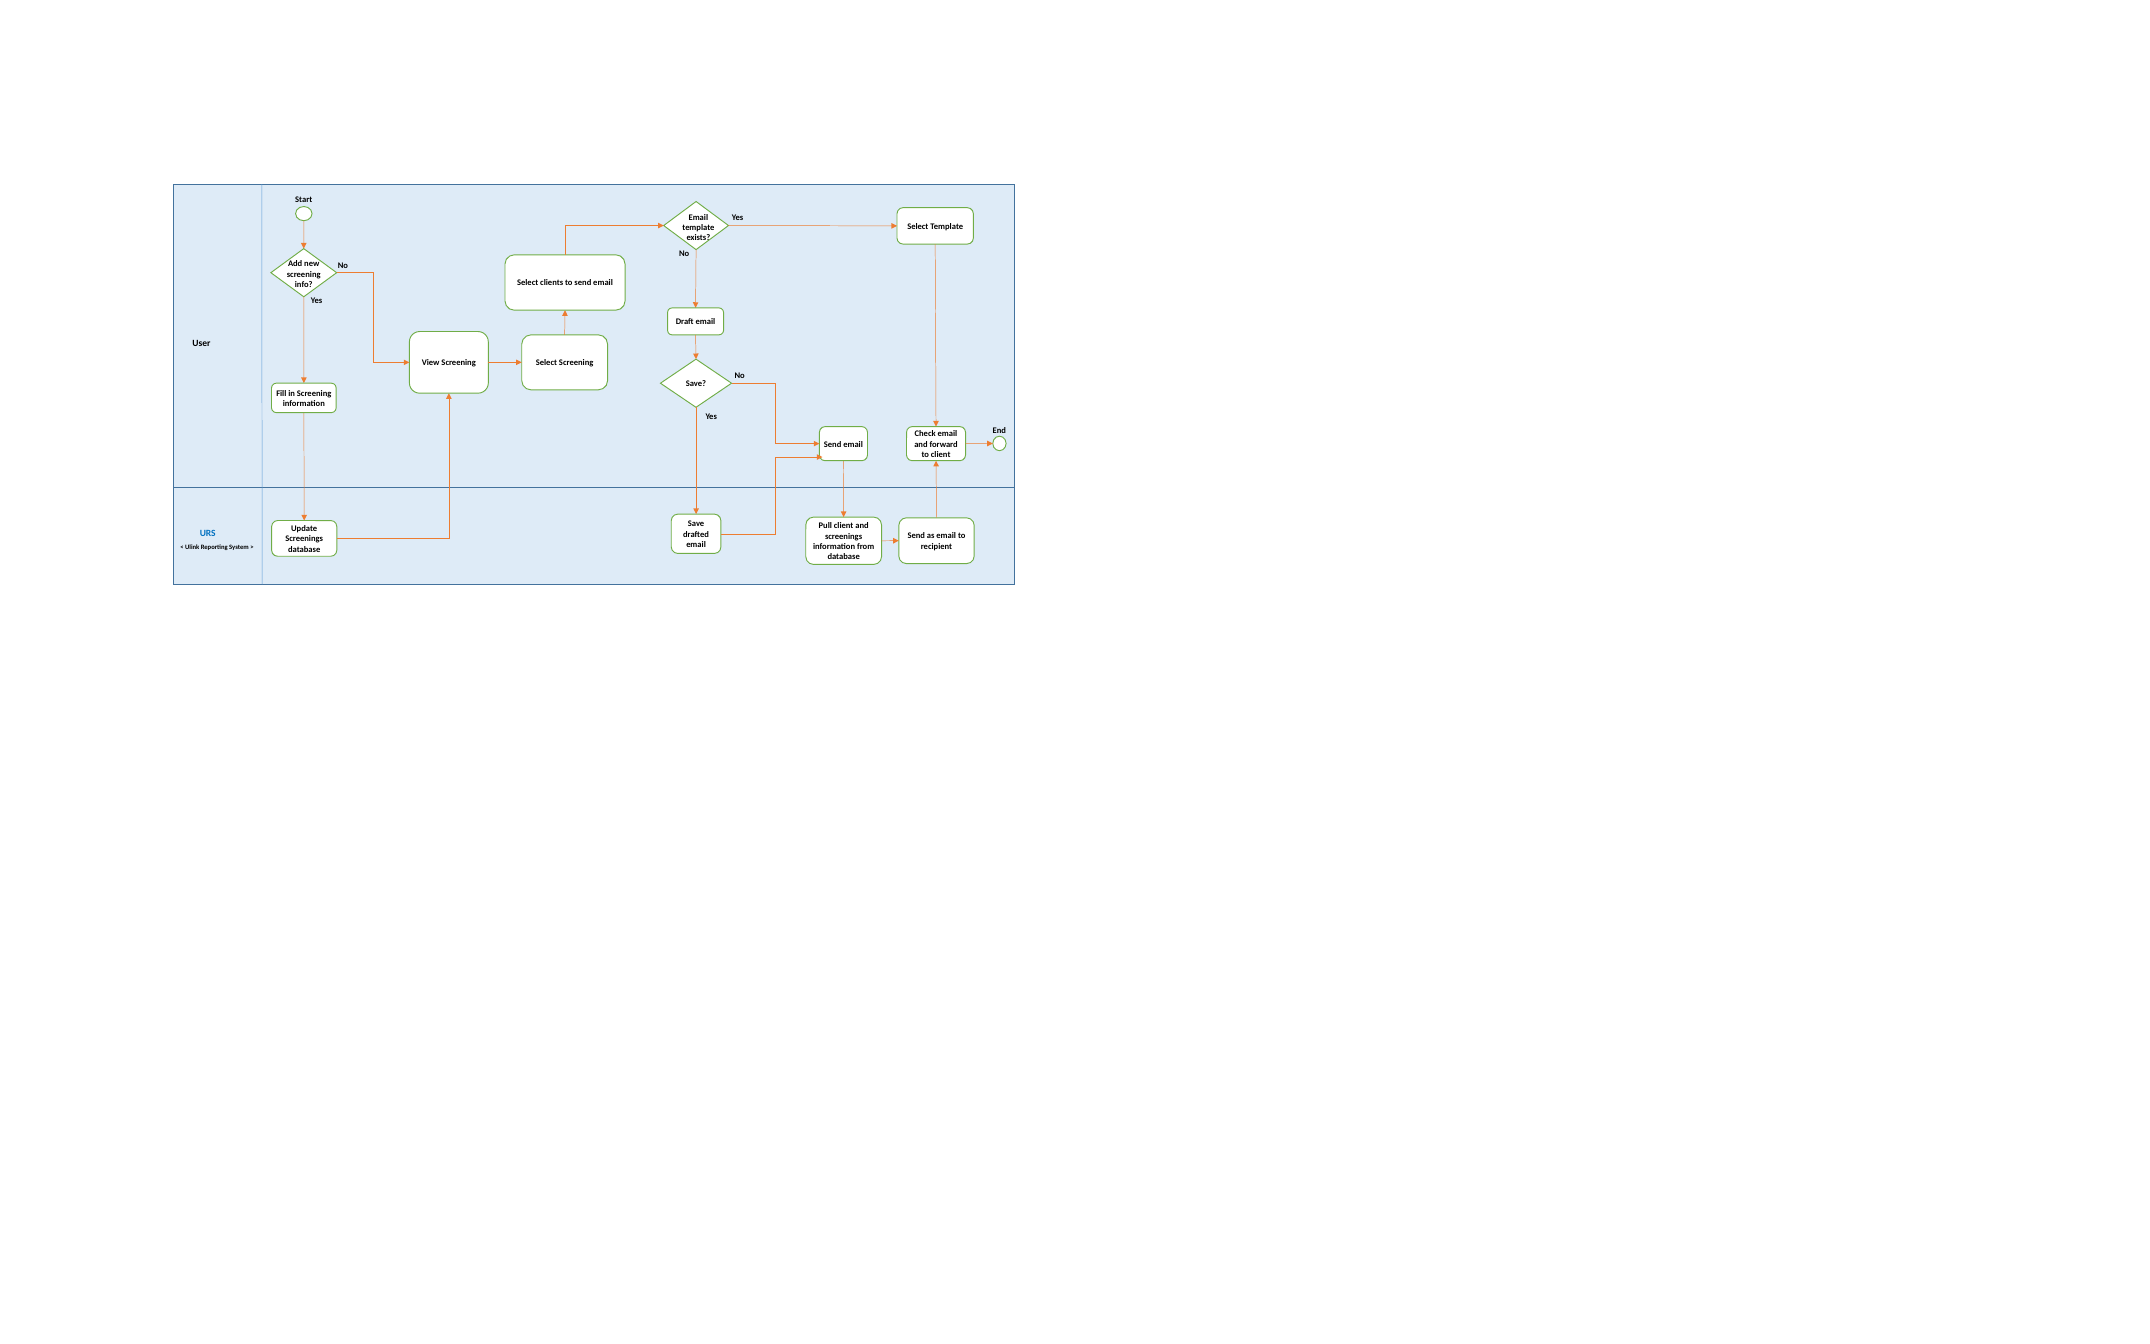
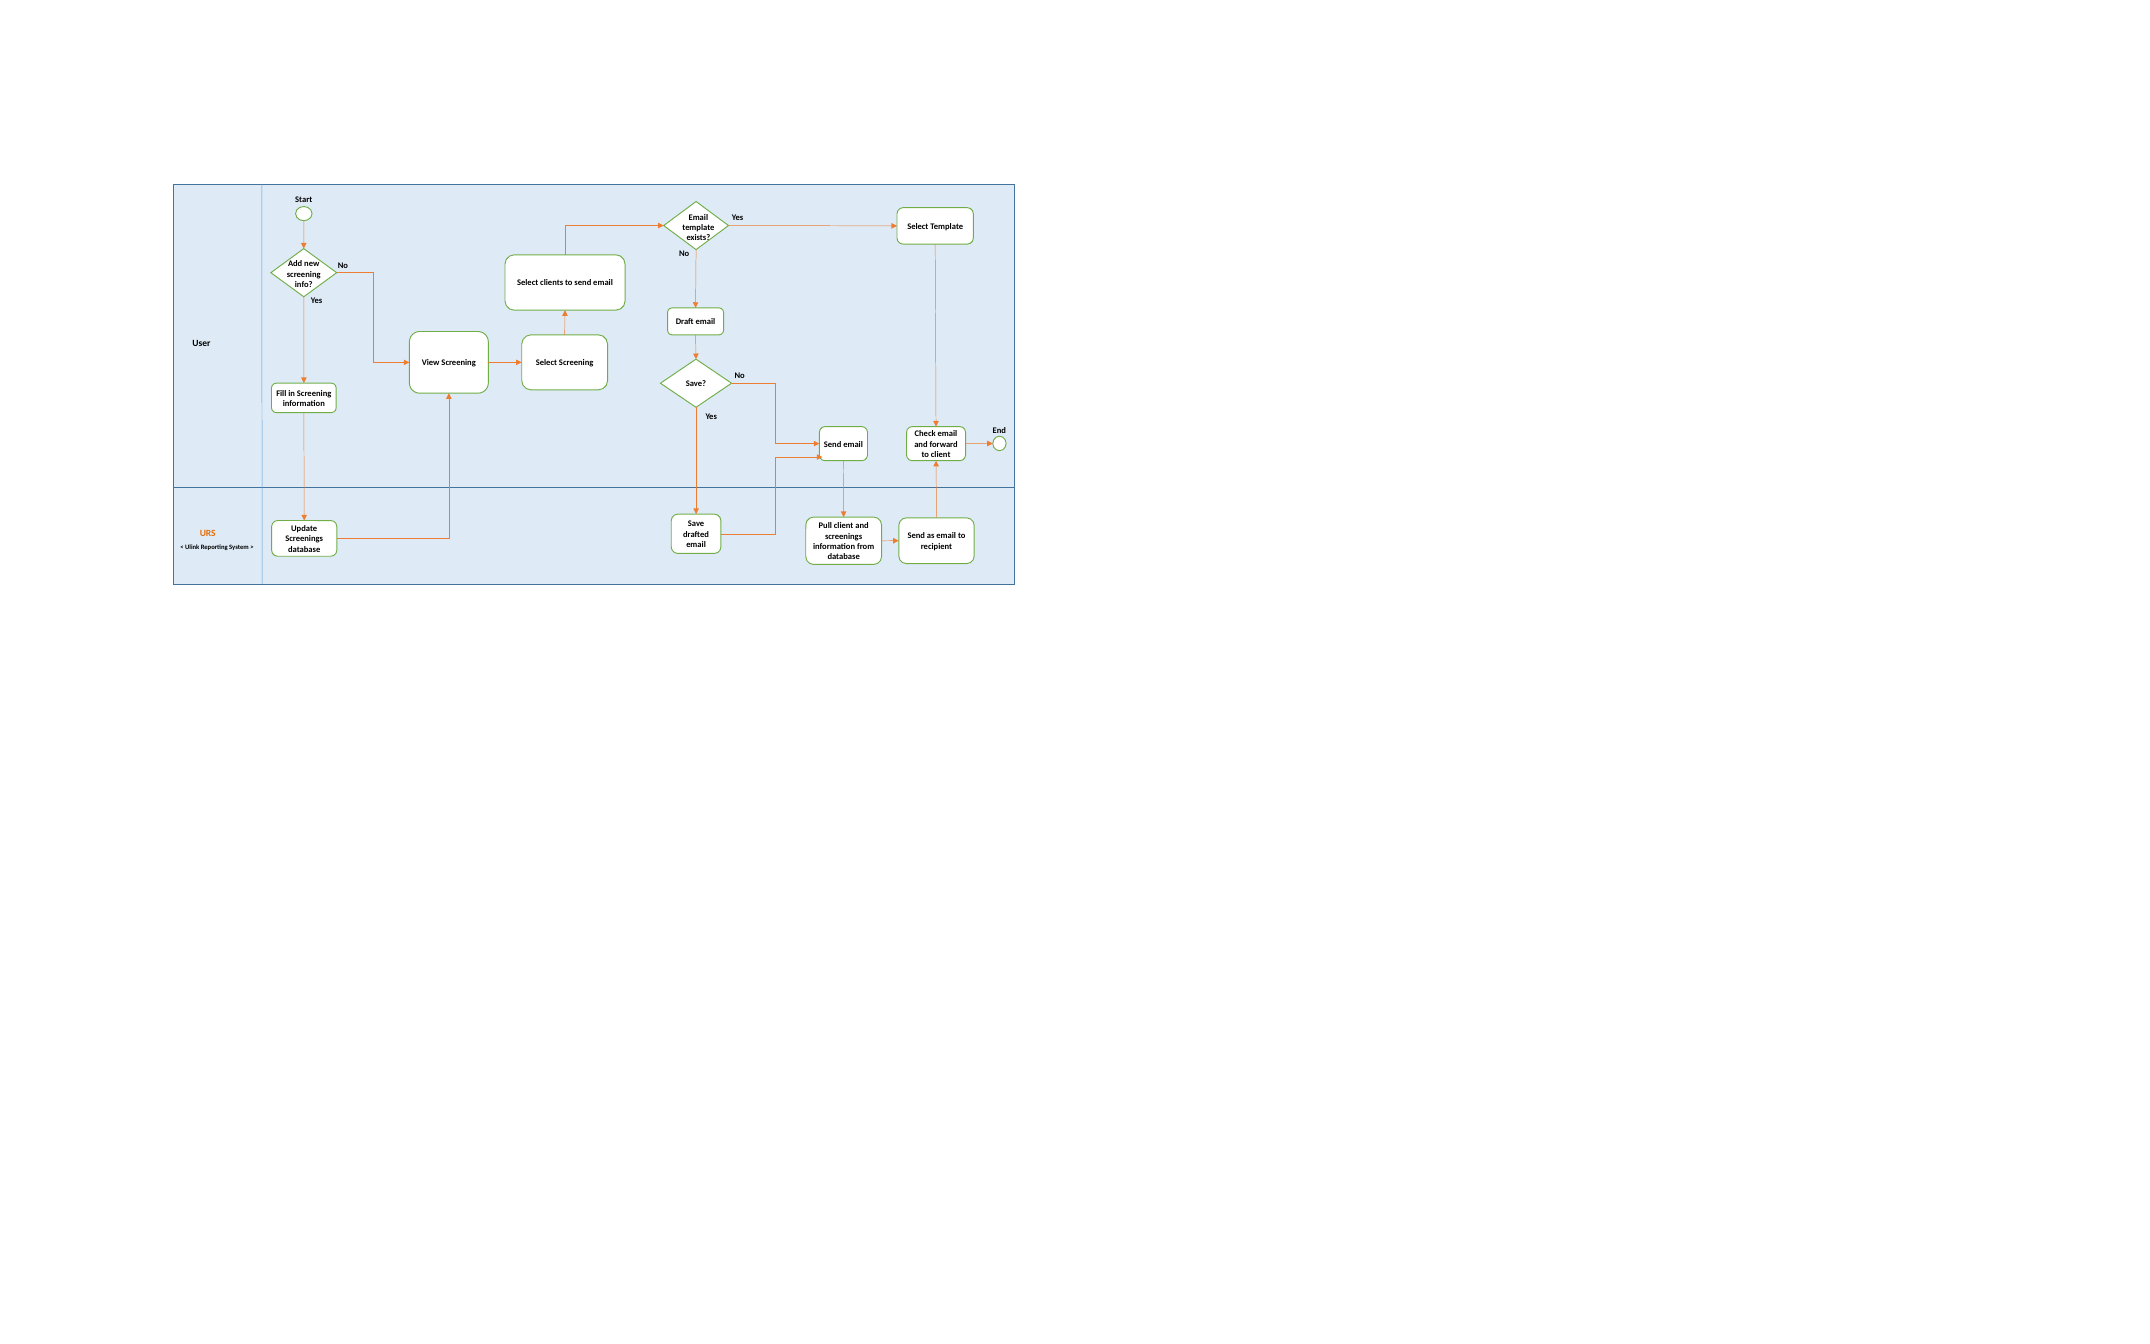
URS colour: blue -> orange (208, 533)
